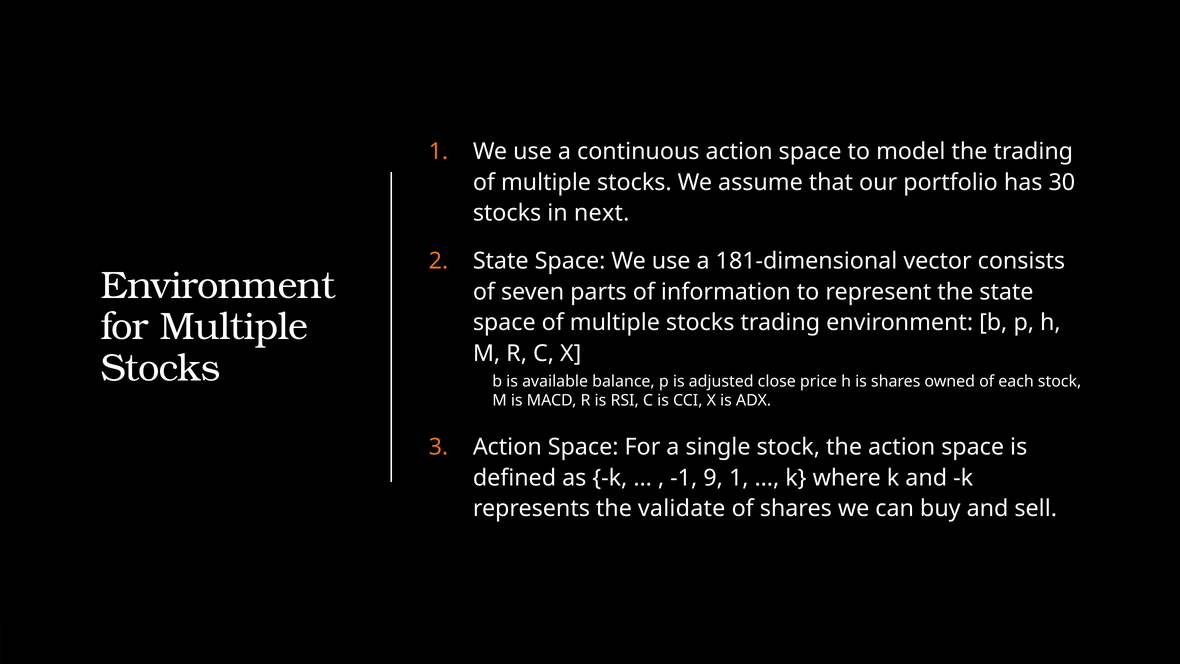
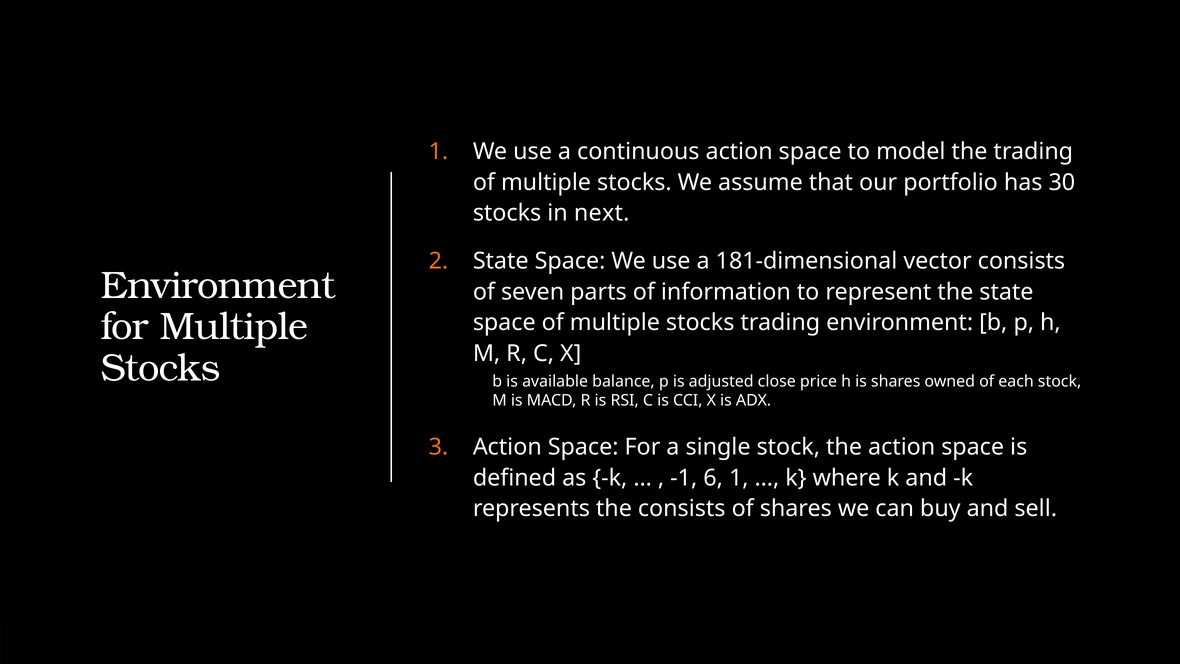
9: 9 -> 6 (713, 478)
the validate: validate -> consists (682, 508)
